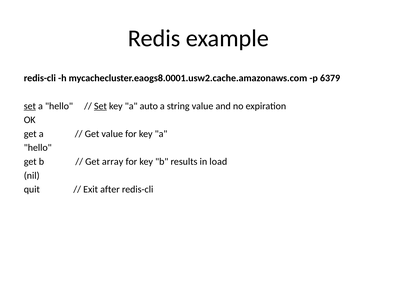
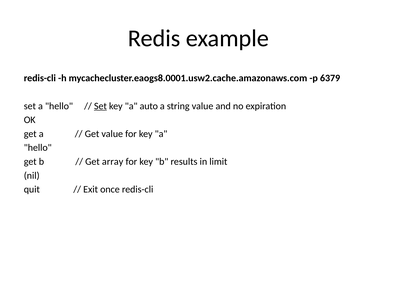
set underline: present -> none (30, 106)
load: load -> limit (218, 161)
after: after -> once (110, 189)
